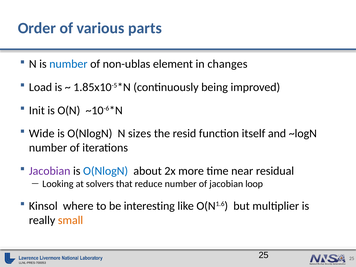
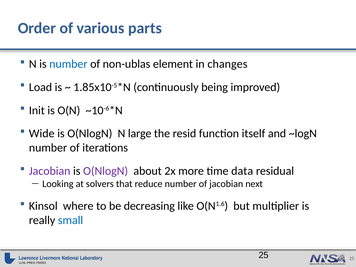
sizes: sizes -> large (140, 133)
O(NlogN colour: blue -> purple (106, 171)
near: near -> data (242, 171)
loop: loop -> next (254, 184)
interesting: interesting -> decreasing (149, 206)
small colour: orange -> blue (71, 220)
